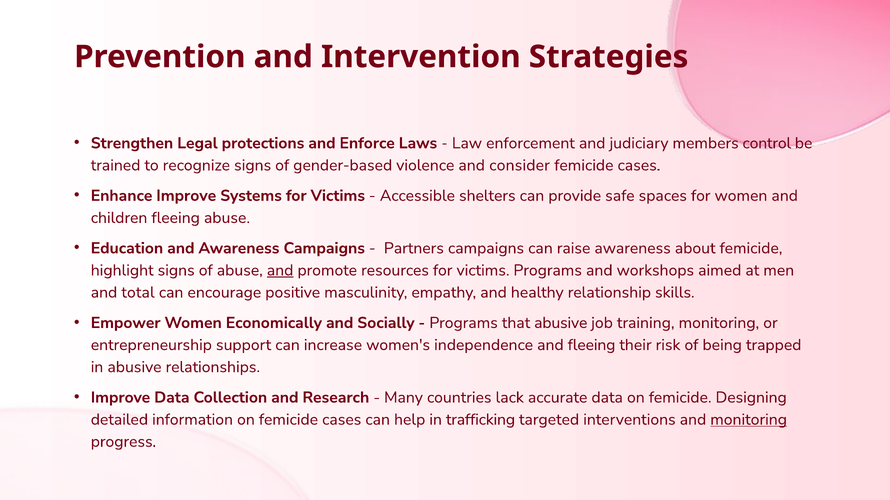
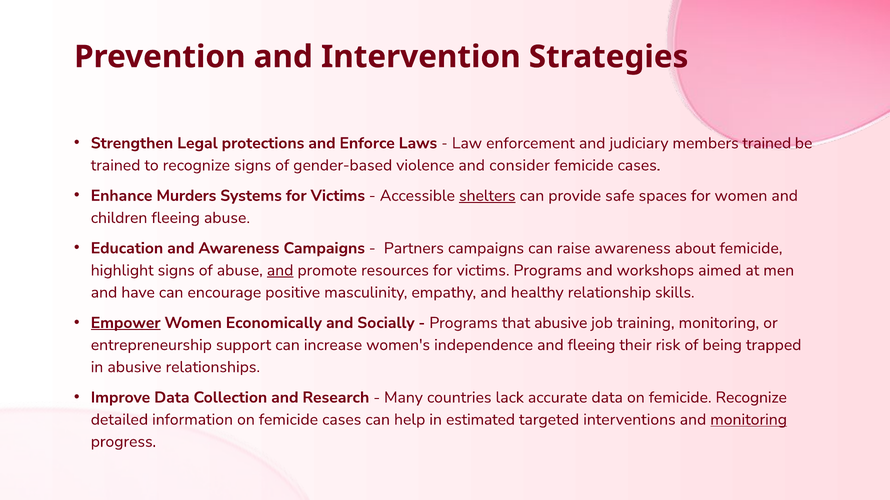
members control: control -> trained (767, 143)
Enhance Improve: Improve -> Murders (186, 196)
shelters underline: none -> present (487, 196)
total: total -> have (138, 293)
Empower underline: none -> present (126, 323)
femicide Designing: Designing -> Recognize (751, 398)
trafficking: trafficking -> estimated (480, 420)
